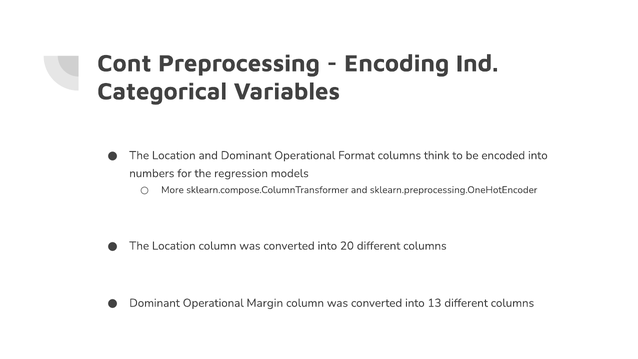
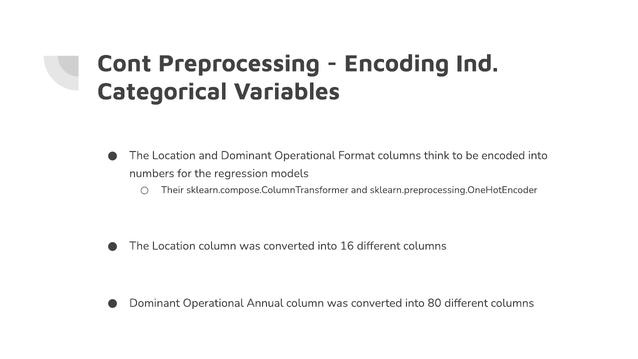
More: More -> Their (172, 190)
20: 20 -> 16 (347, 246)
Margin: Margin -> Annual (265, 303)
13: 13 -> 80 (434, 303)
